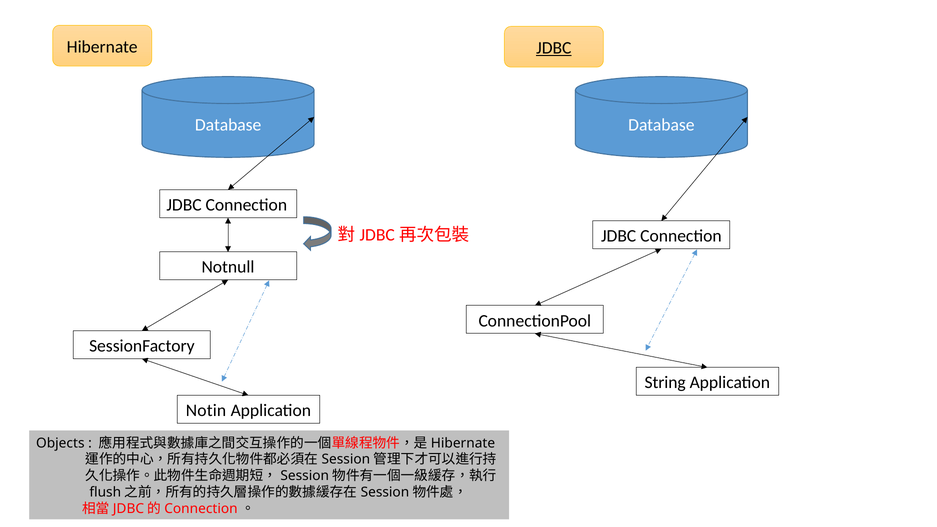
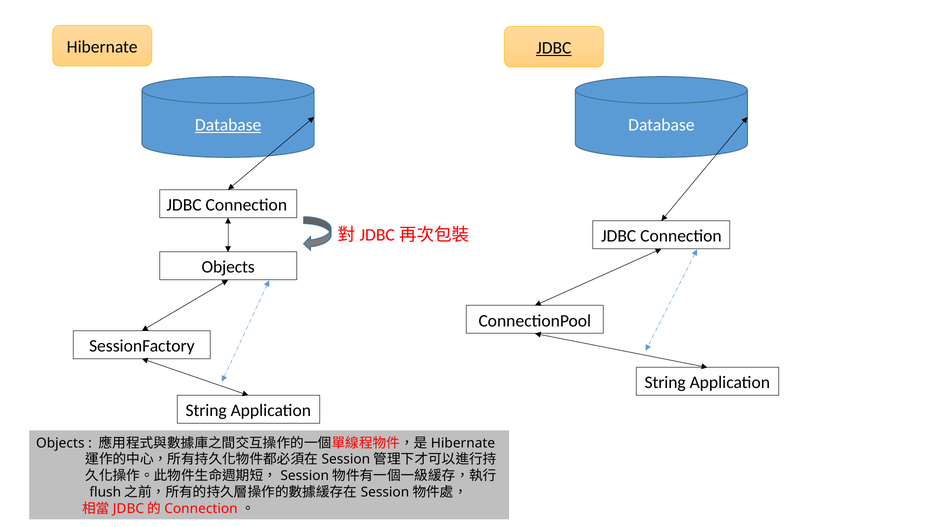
Database underline: none -> present (228, 125)
Notnull: Notnull -> Objects (228, 267)
Notin: Notin -> String (206, 411)
